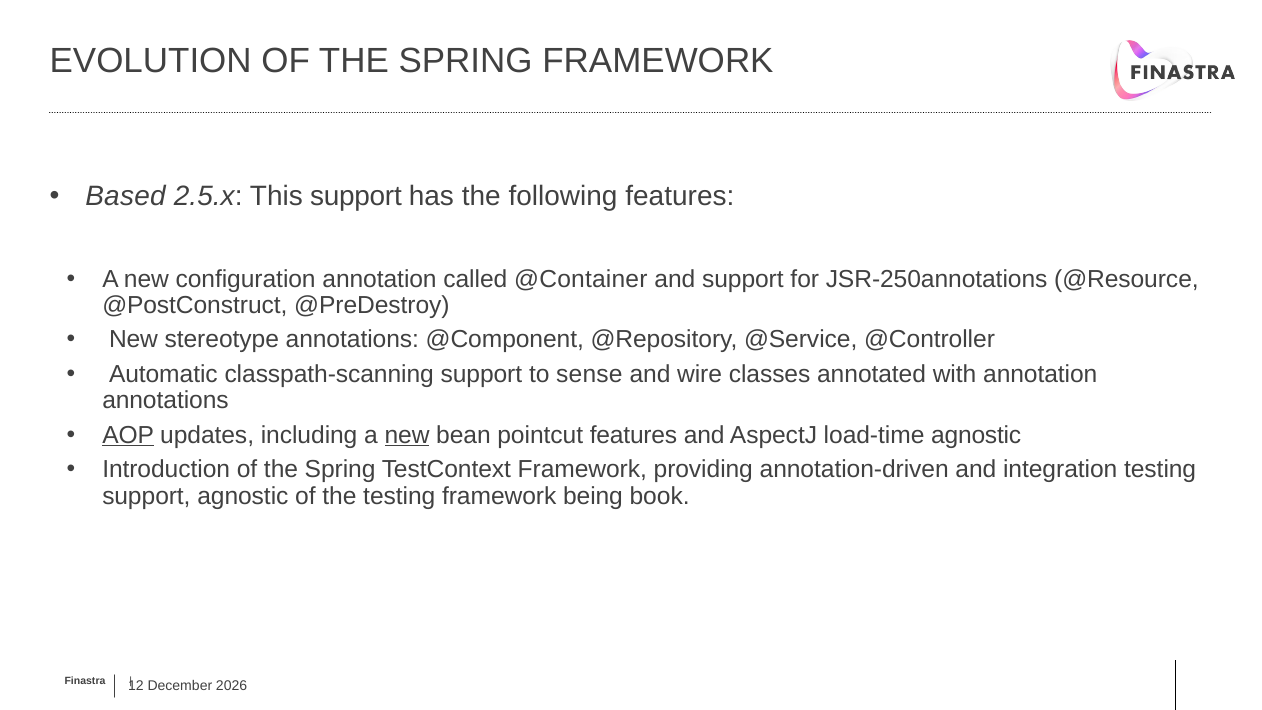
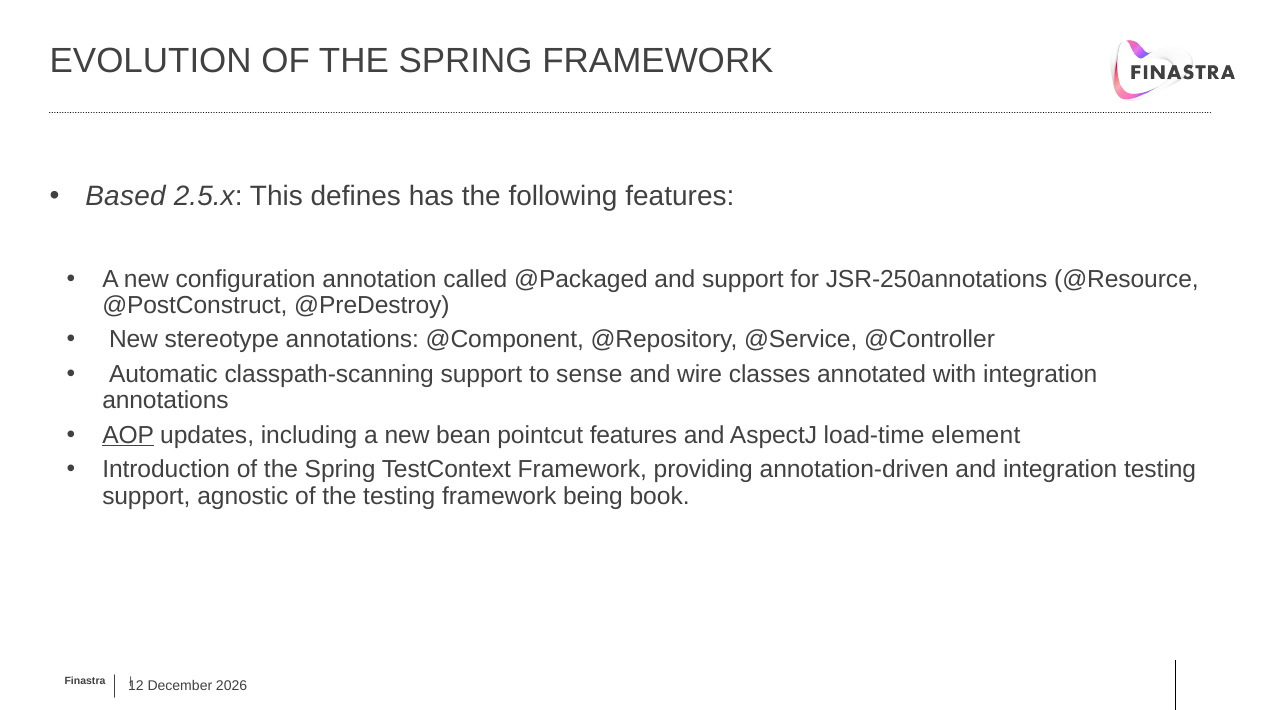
This support: support -> defines (356, 197)
@Container: @Container -> @Packaged (581, 279)
with annotation: annotation -> integration (1040, 374)
new underline: present -> none (407, 435)
load-time agnostic: agnostic -> element (976, 435)
